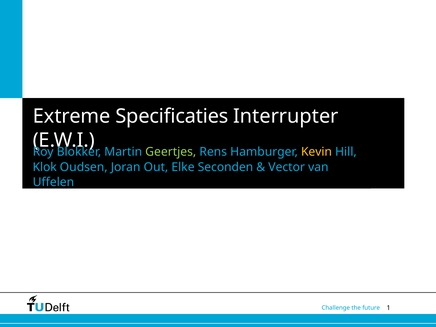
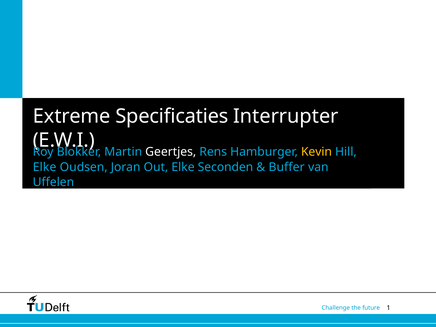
Geertjes colour: light green -> white (171, 152)
Klok: Klok -> Elke (45, 167)
Vector: Vector -> Buffer (287, 167)
